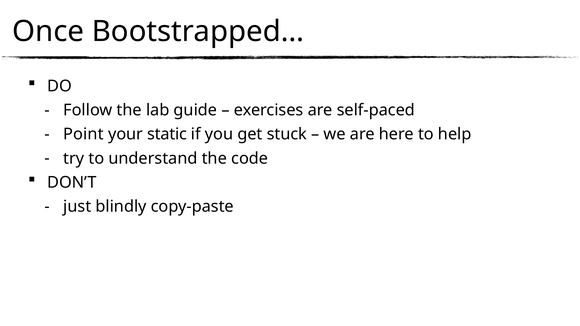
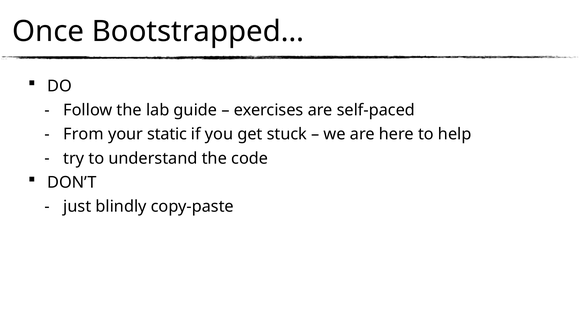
Point: Point -> From (84, 134)
